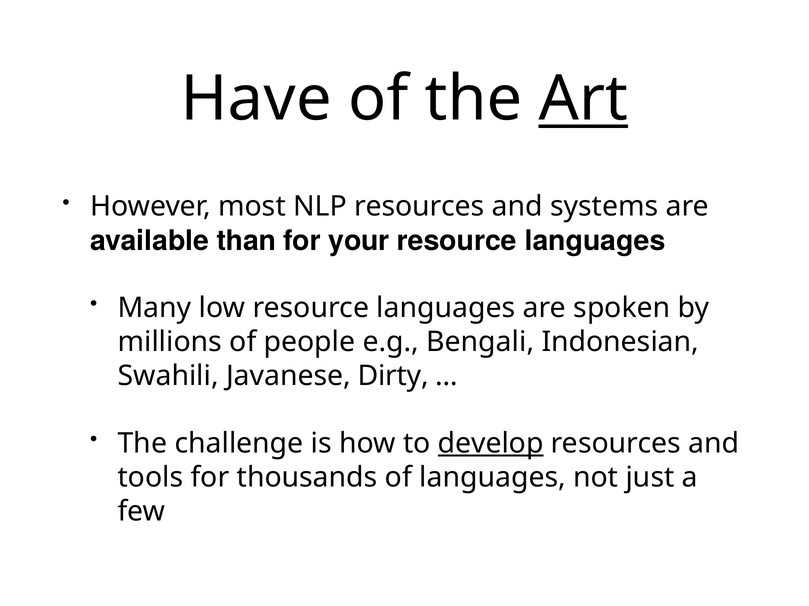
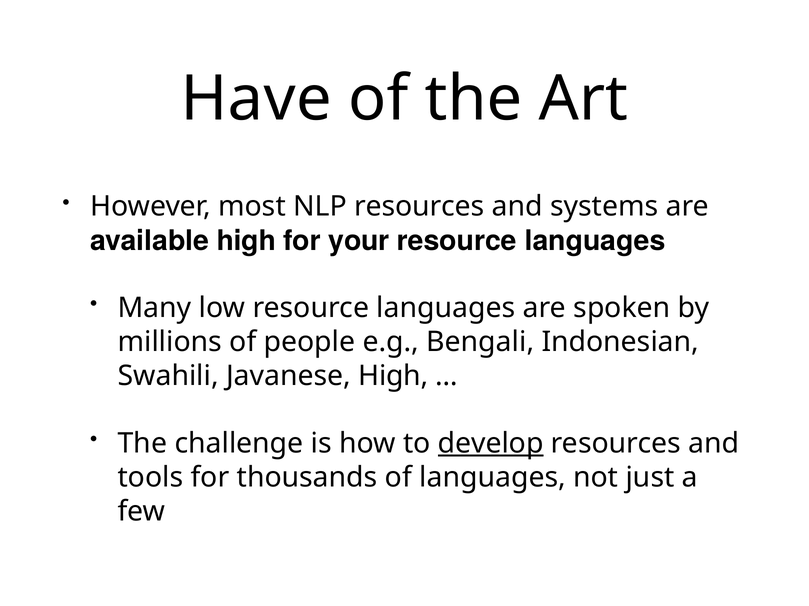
Art underline: present -> none (583, 99)
available than: than -> high (246, 241)
Javanese Dirty: Dirty -> High (393, 377)
